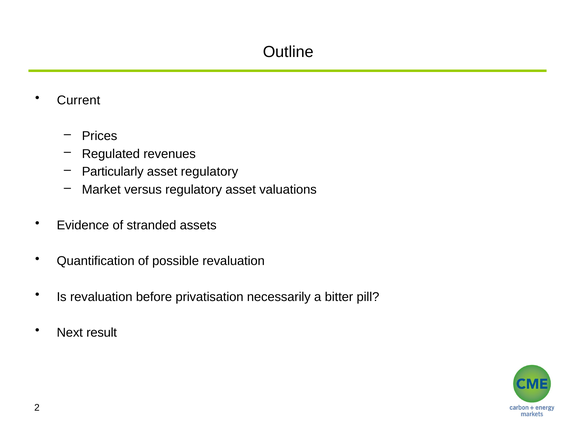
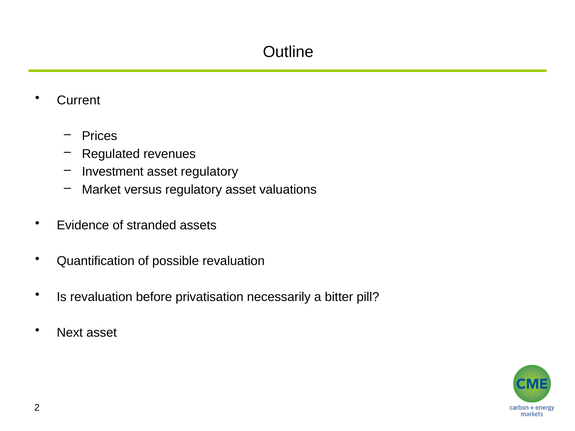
Particularly: Particularly -> Investment (113, 172)
Next result: result -> asset (102, 333)
